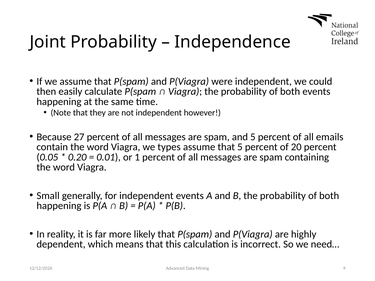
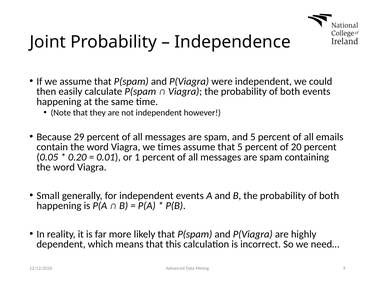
27: 27 -> 29 (79, 137)
types: types -> times (169, 147)
